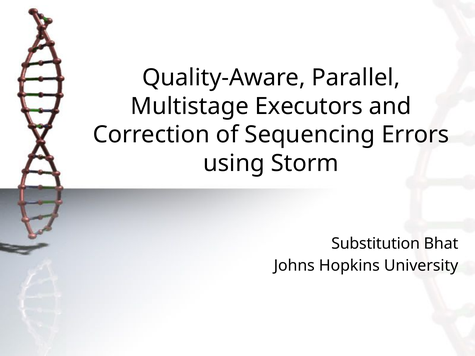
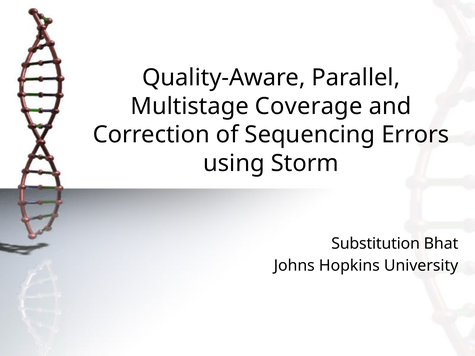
Executors: Executors -> Coverage (309, 106)
